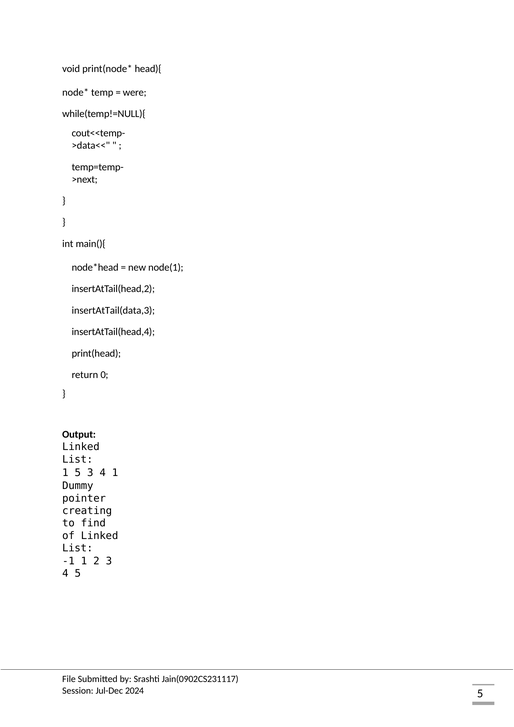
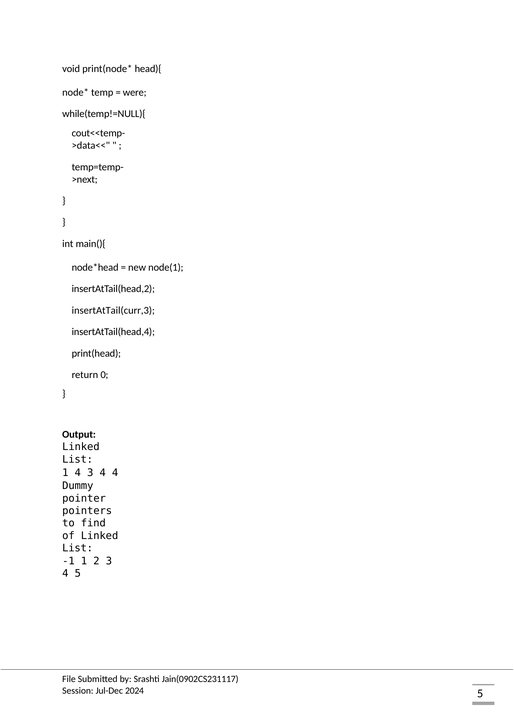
insertAtTail(data,3: insertAtTail(data,3 -> insertAtTail(curr,3 (113, 310)
1 5: 5 -> 4 (78, 473)
4 1: 1 -> 4 (115, 473)
creating: creating -> pointers (87, 511)
